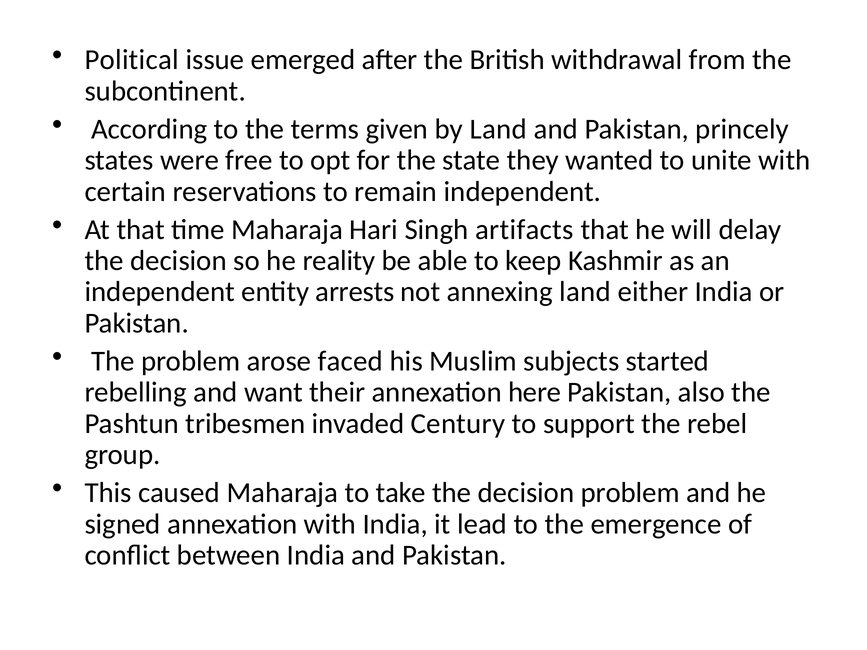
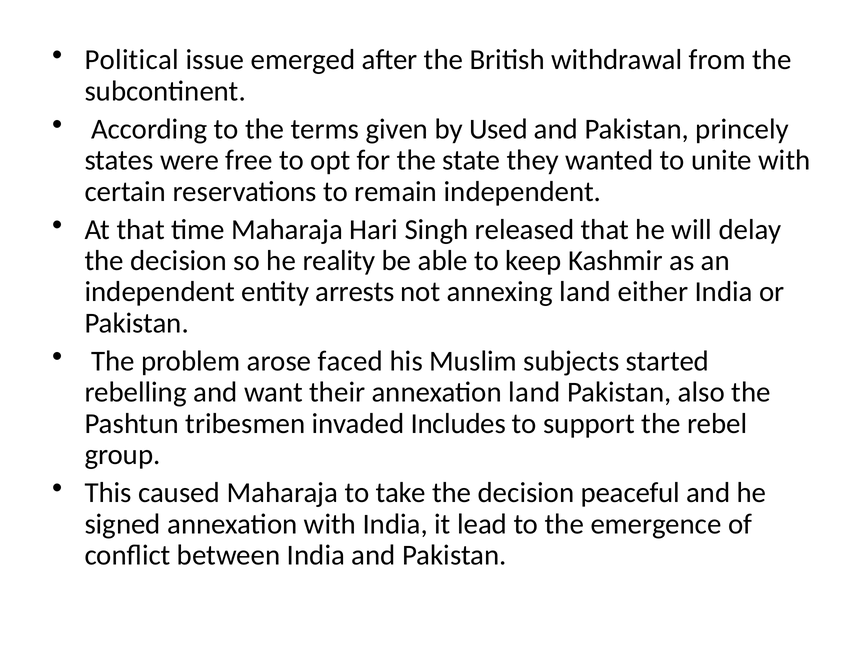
by Land: Land -> Used (498, 129)
artifacts: artifacts -> released (525, 230)
annexation here: here -> land (534, 393)
Century: Century -> Includes (458, 424)
decision problem: problem -> peaceful (630, 493)
